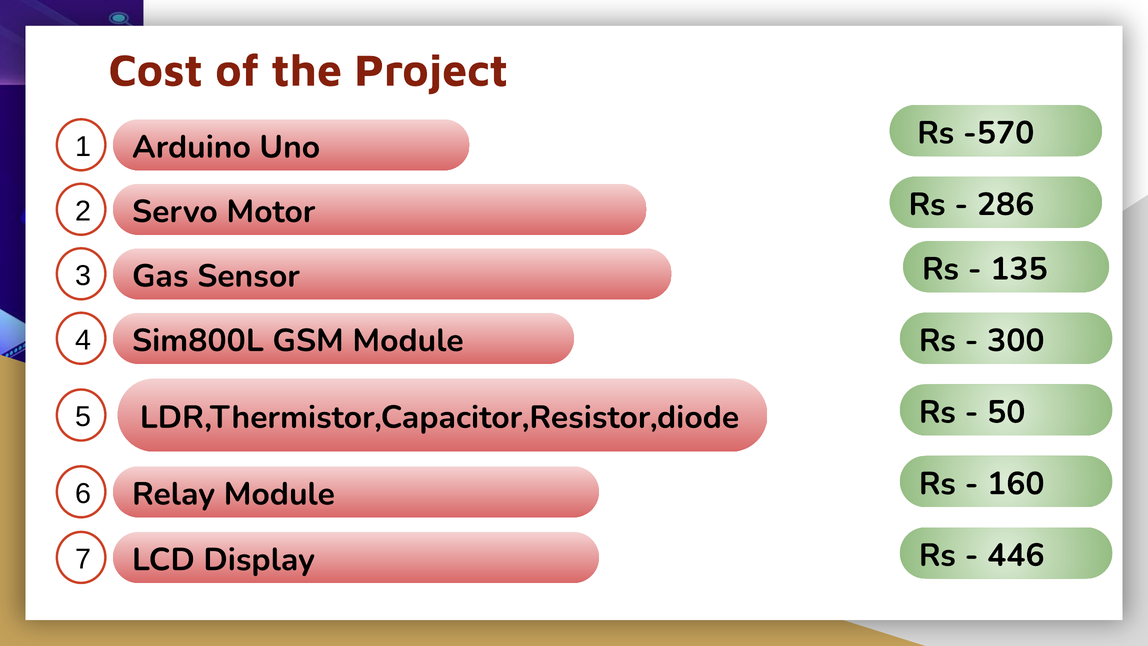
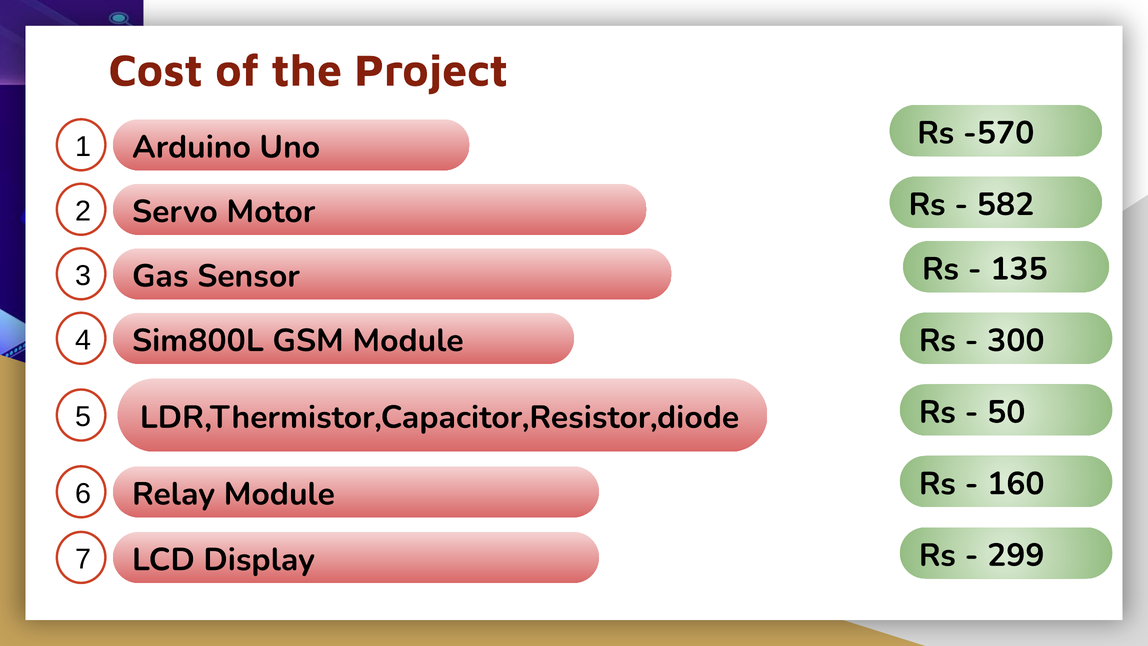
286: 286 -> 582 (1006, 204)
446: 446 -> 299 (1016, 555)
